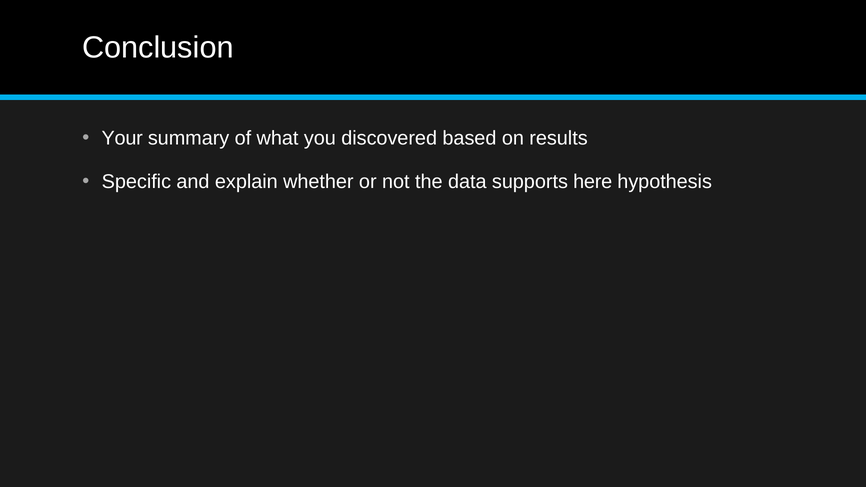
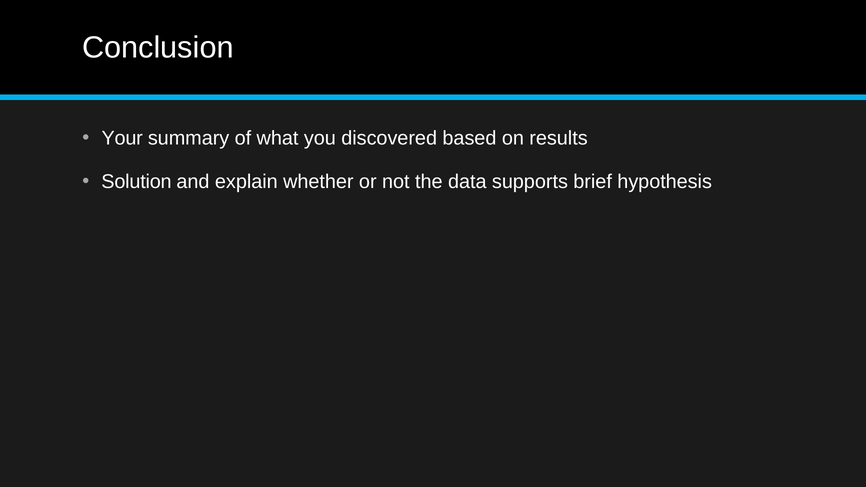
Specific: Specific -> Solution (136, 182)
here: here -> brief (593, 182)
